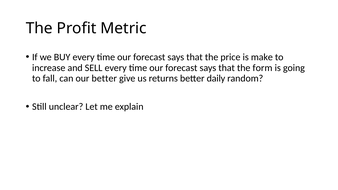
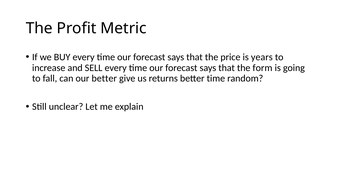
make: make -> years (262, 57)
better daily: daily -> time (216, 78)
